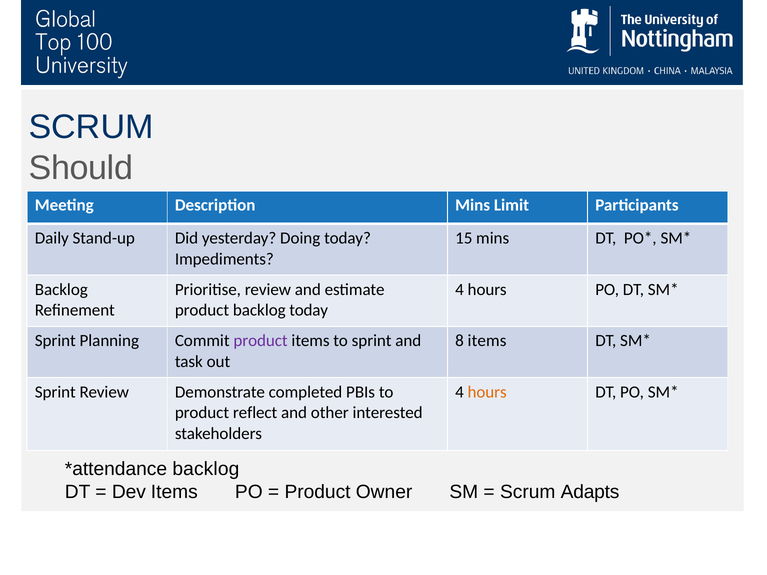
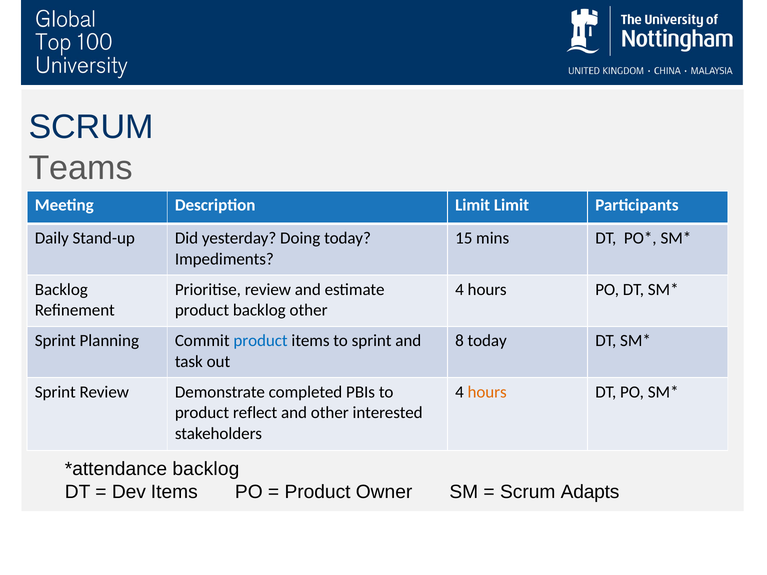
Should: Should -> Teams (81, 168)
Description Mins: Mins -> Limit (473, 205)
backlog today: today -> other (309, 310)
product colour: purple -> blue (261, 341)
8 items: items -> today (487, 341)
